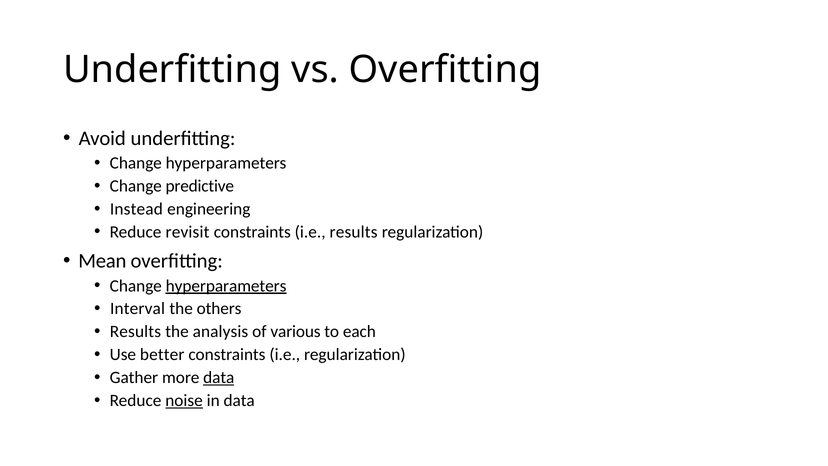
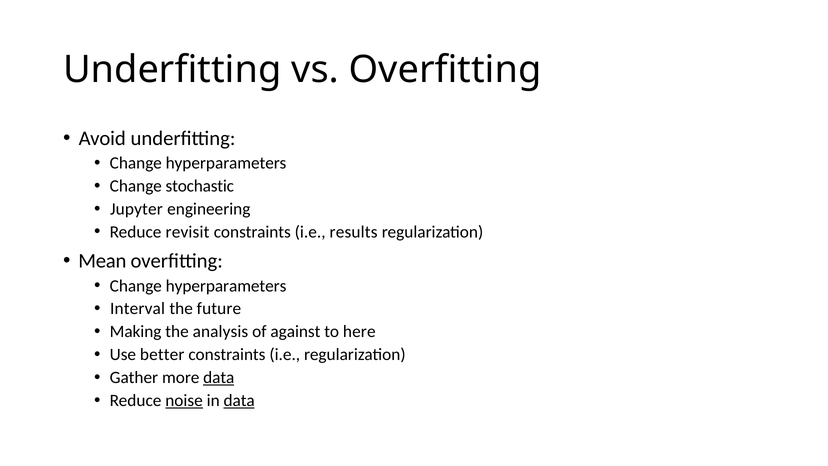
predictive: predictive -> stochastic (200, 186)
Instead: Instead -> Jupyter (136, 209)
hyperparameters underline: present -> none (226, 286)
others: others -> future (219, 309)
Results: Results -> Making (136, 332)
various: various -> against (295, 332)
each: each -> here (359, 332)
data underline: none -> present (239, 400)
